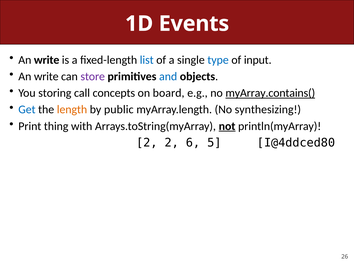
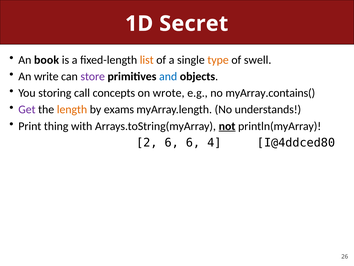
Events: Events -> Secret (194, 24)
write: write -> book (47, 60)
list colour: blue -> orange (147, 60)
type colour: blue -> orange (218, 60)
input: input -> swell (258, 60)
board: board -> wrote (169, 93)
myArray.contains( underline: present -> none (270, 93)
Get colour: blue -> purple (27, 109)
public: public -> exams (119, 109)
synthesizing: synthesizing -> understands (268, 109)
2 2: 2 -> 6 (172, 142)
5: 5 -> 4 (214, 142)
